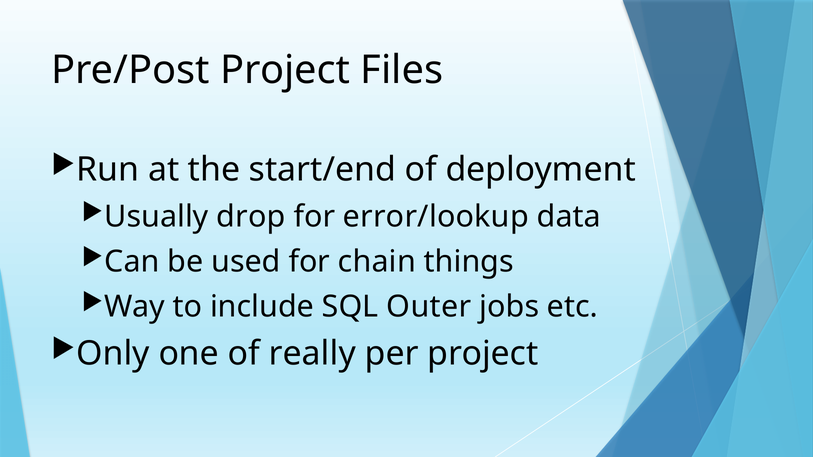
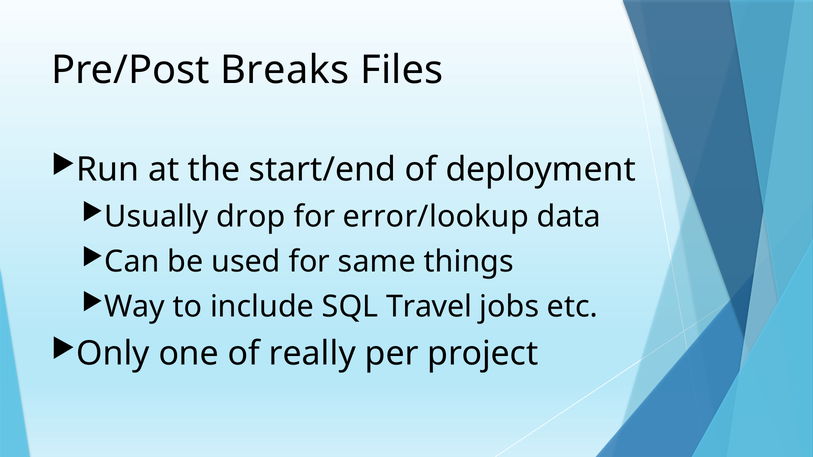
Pre/Post Project: Project -> Breaks (285, 70)
chain: chain -> same (377, 262)
Outer: Outer -> Travel (429, 307)
